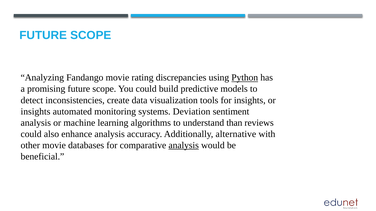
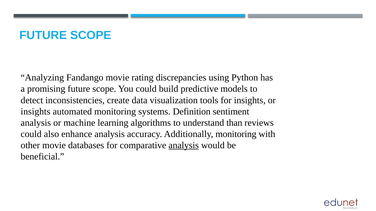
Python underline: present -> none (245, 78)
Deviation: Deviation -> Definition (192, 112)
Additionally alternative: alternative -> monitoring (236, 134)
